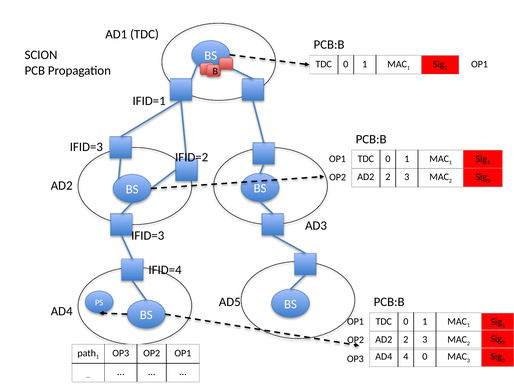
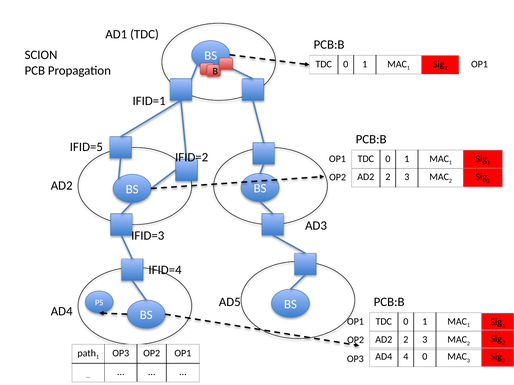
IFID=3: IFID=3 -> IFID=5 (86, 147)
